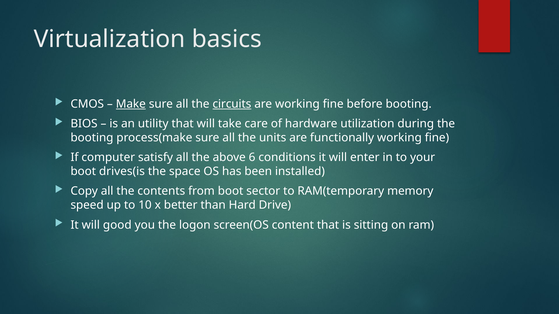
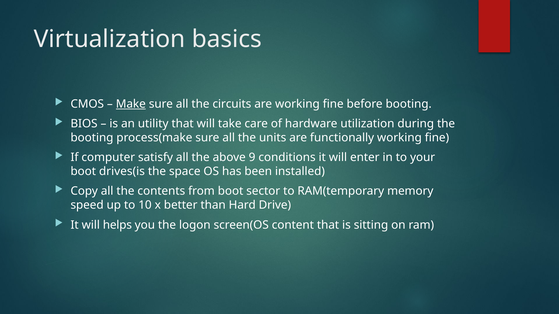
circuits underline: present -> none (232, 104)
6: 6 -> 9 (252, 158)
good: good -> helps (117, 225)
